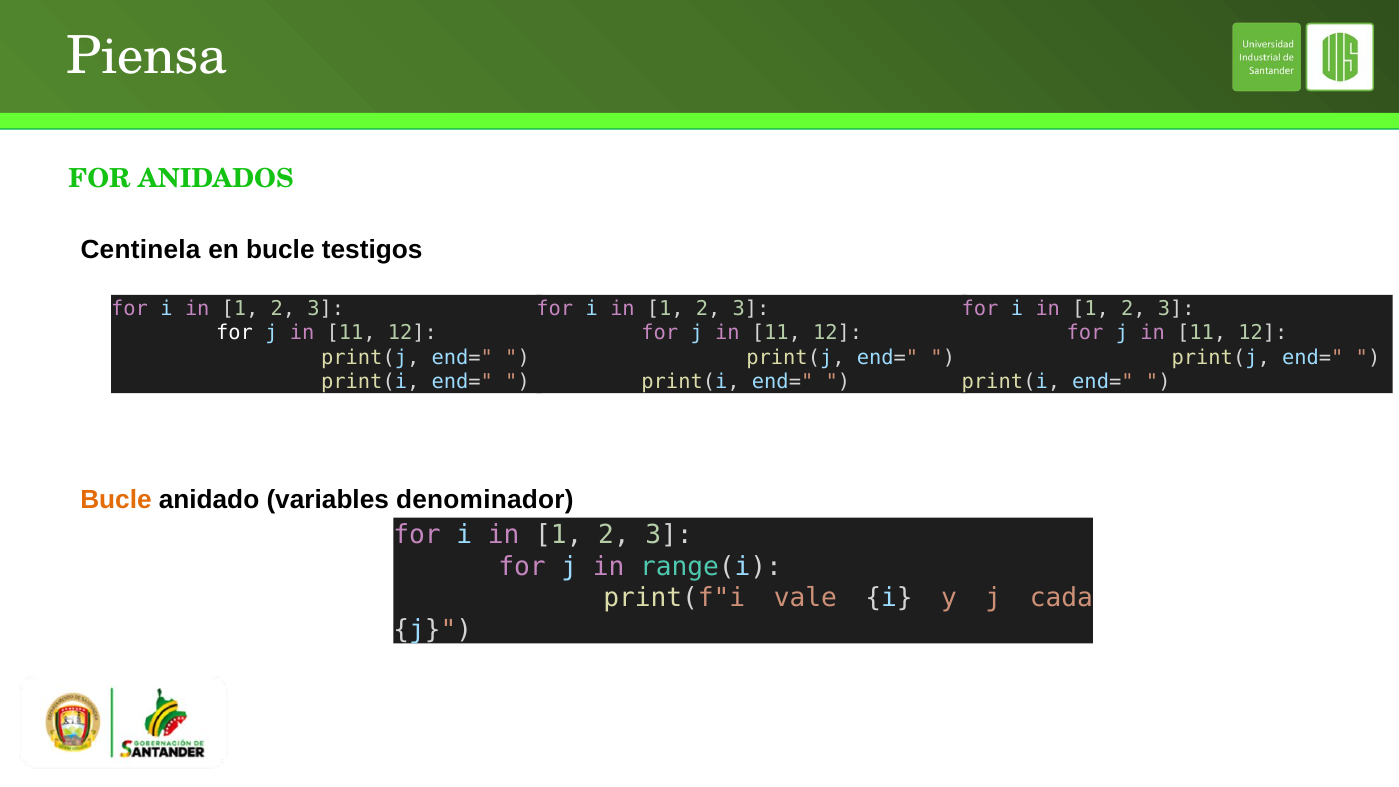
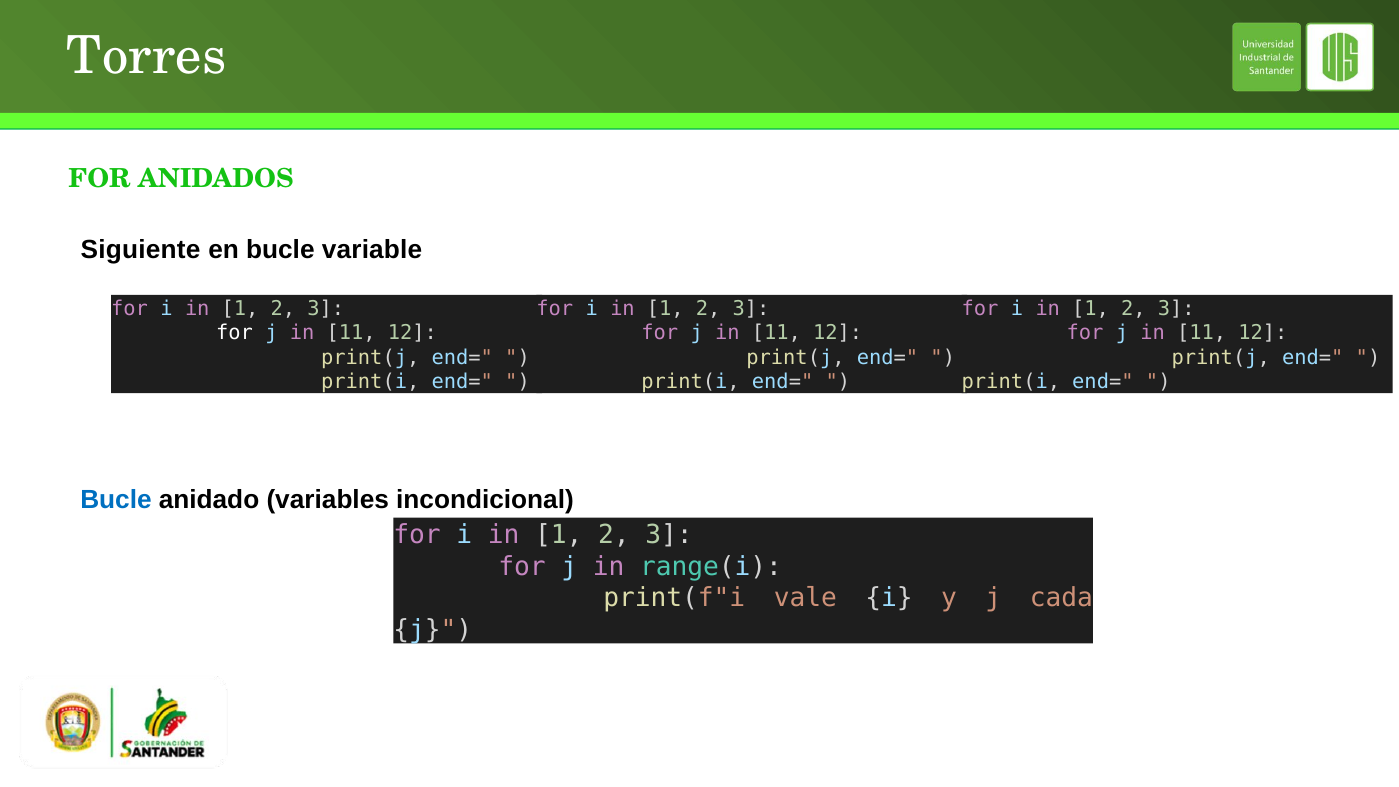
Piensa: Piensa -> Torres (147, 57)
Centinela: Centinela -> Siguiente (141, 250)
testigos: testigos -> variable (372, 250)
Bucle colour: orange -> blue (116, 499)
denominador: denominador -> incondicional (485, 499)
